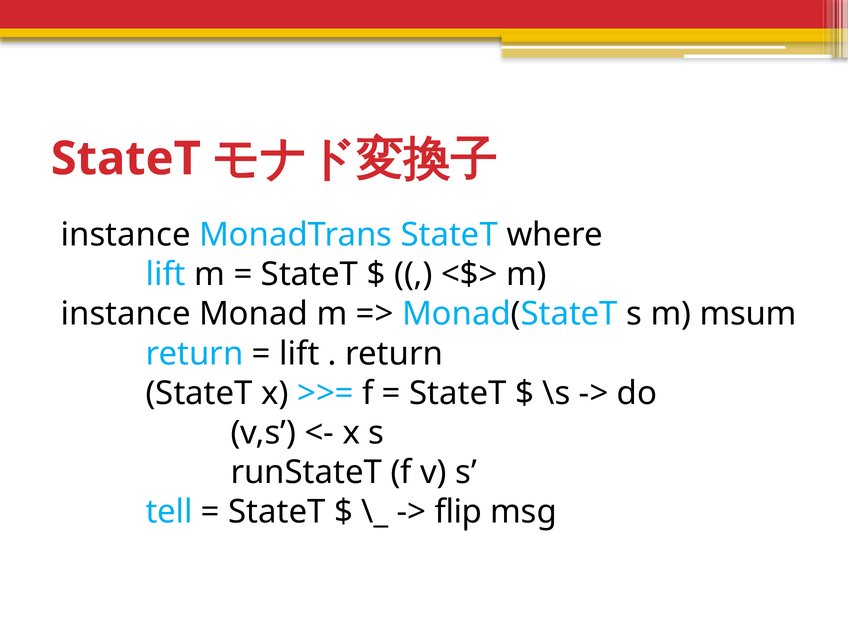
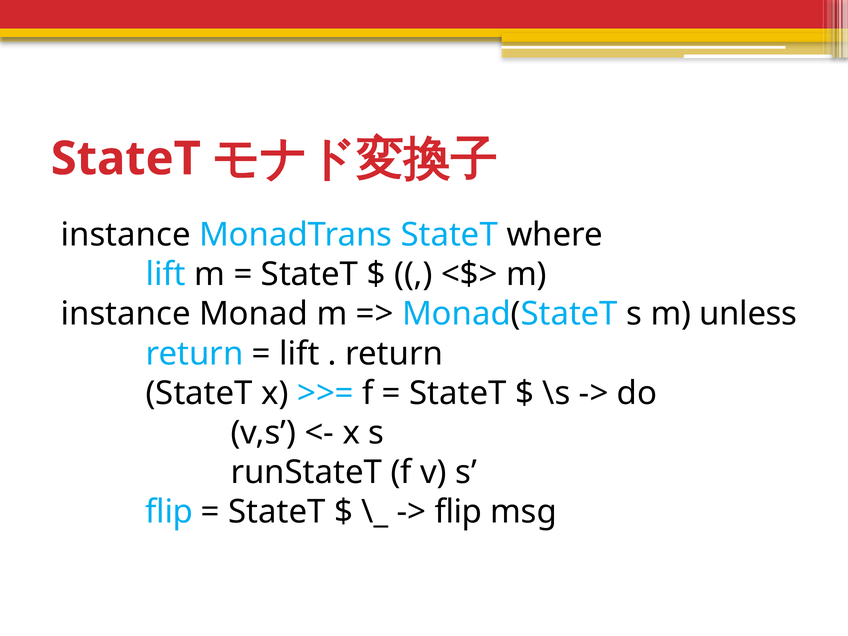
msum: msum -> unless (748, 314)
tell: tell -> flip (169, 512)
